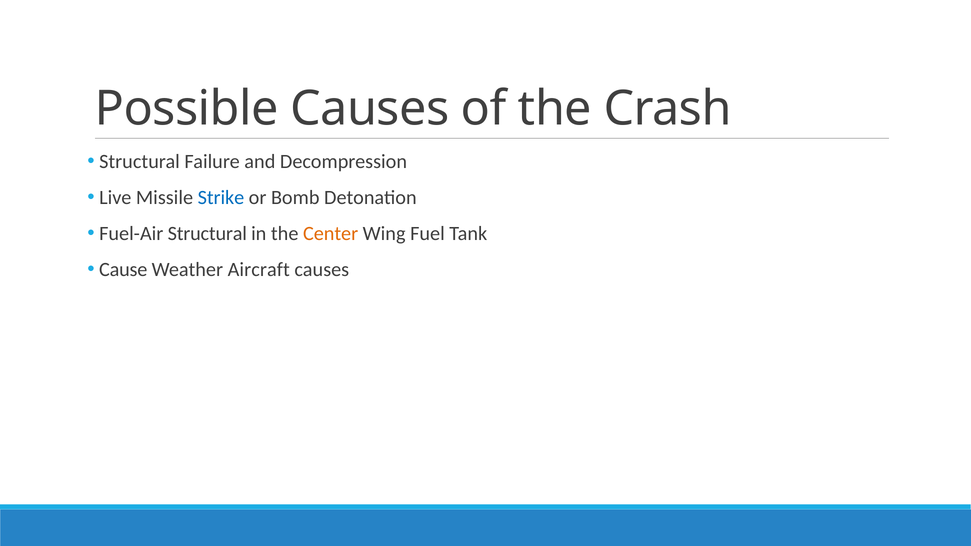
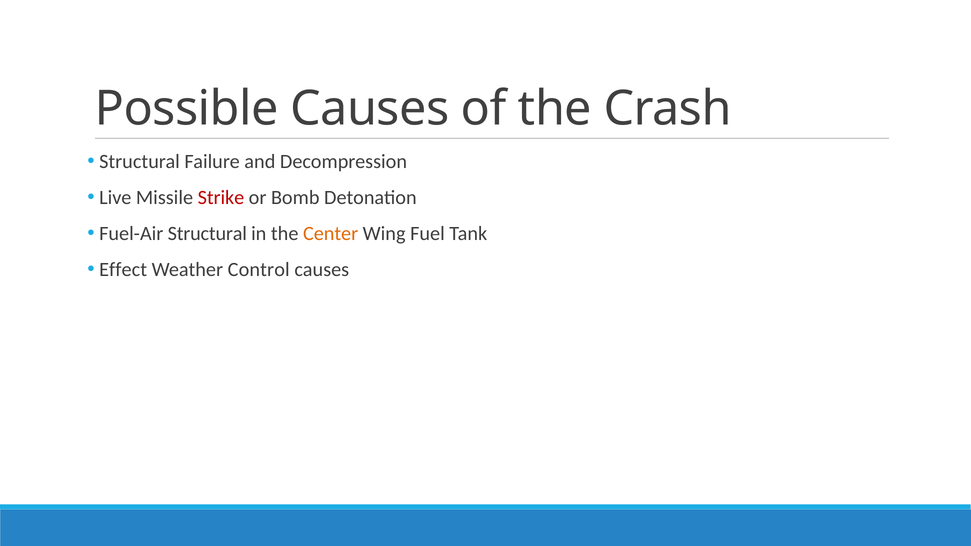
Strike colour: blue -> red (221, 197)
Cause: Cause -> Effect (123, 269)
Aircraft: Aircraft -> Control (259, 269)
